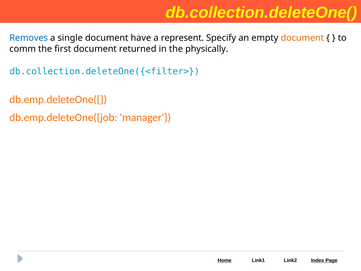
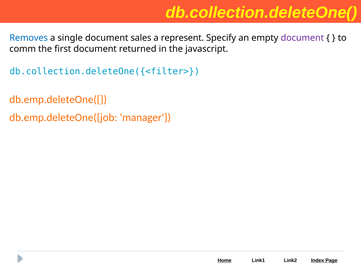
have: have -> sales (141, 38)
document colour: orange -> purple (302, 38)
physically: physically -> javascript (207, 49)
